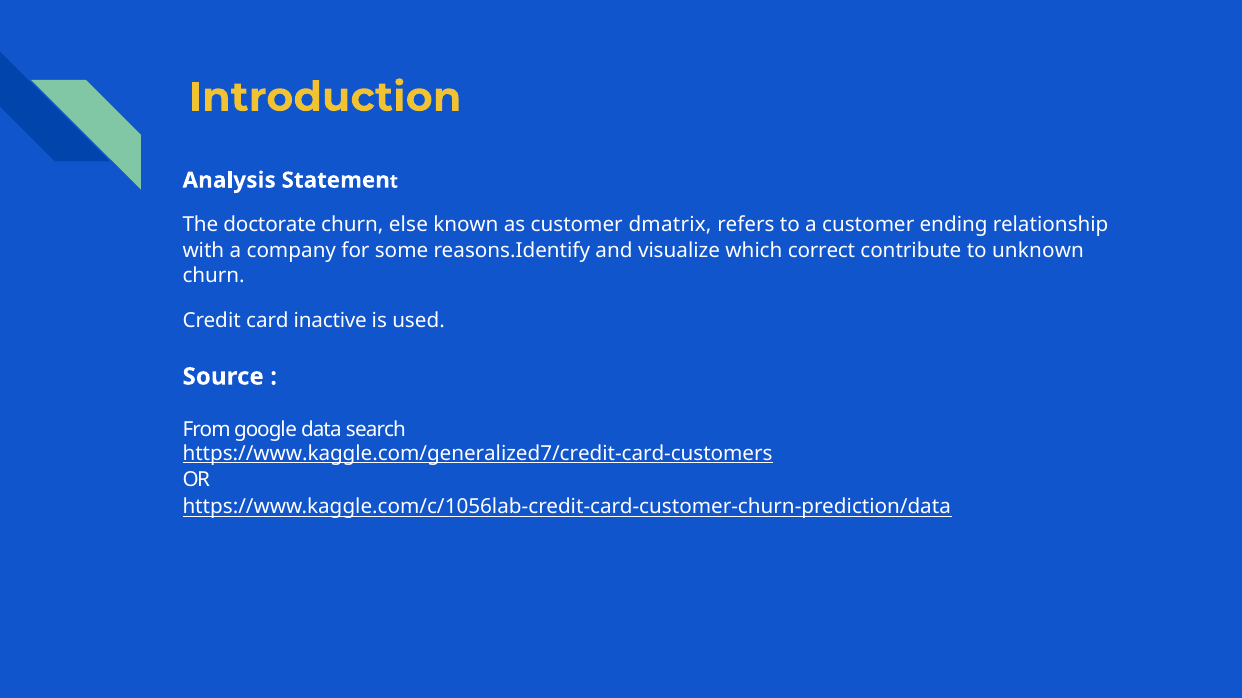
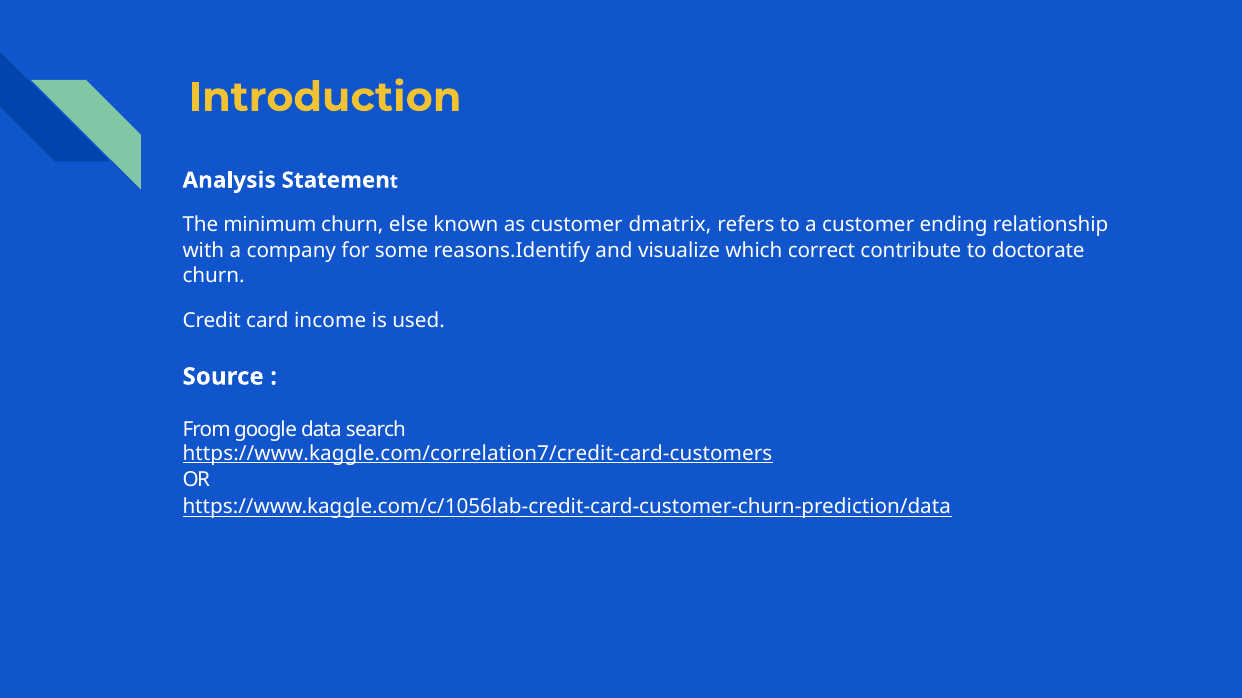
doctorate: doctorate -> minimum (270, 225)
unknown: unknown -> doctorate (1038, 251)
inactive: inactive -> income (330, 321)
https://www.kaggle.com/generalized7/credit-card-customers: https://www.kaggle.com/generalized7/credit-card-customers -> https://www.kaggle.com/correlation7/credit-card-customers (477, 454)
